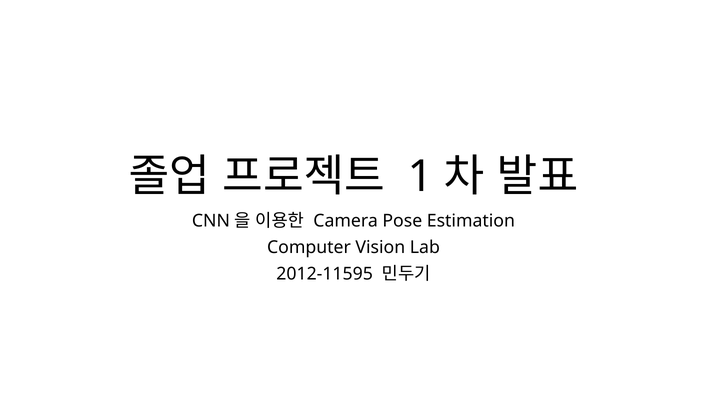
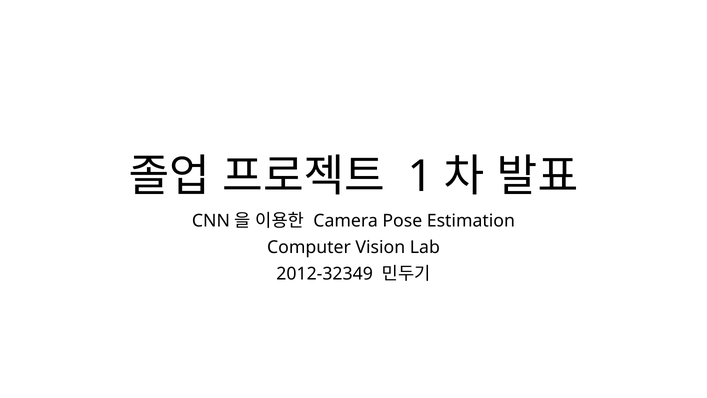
2012-11595: 2012-11595 -> 2012-32349 (325, 274)
